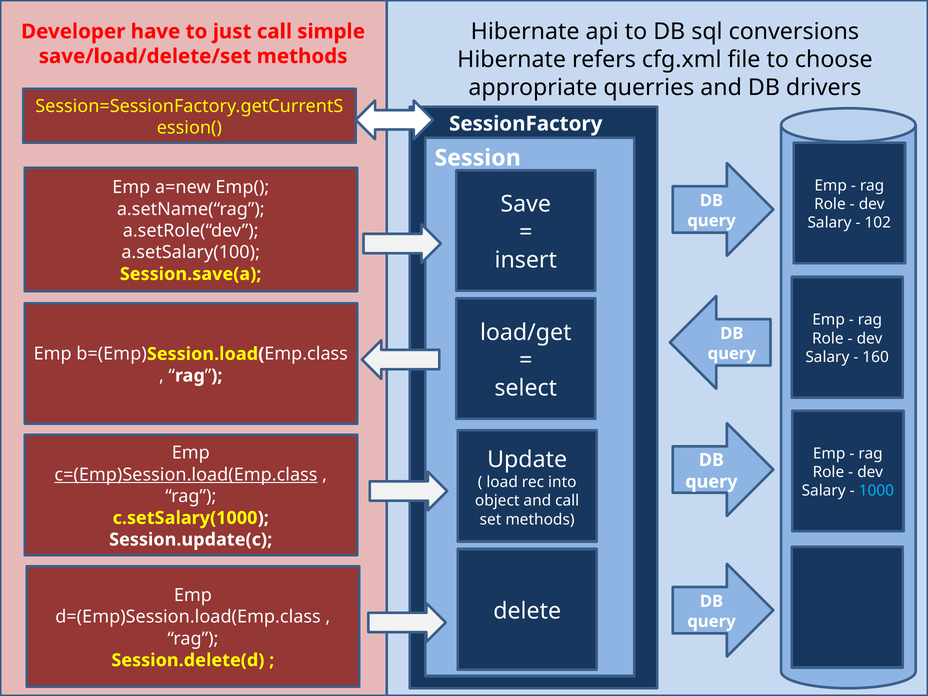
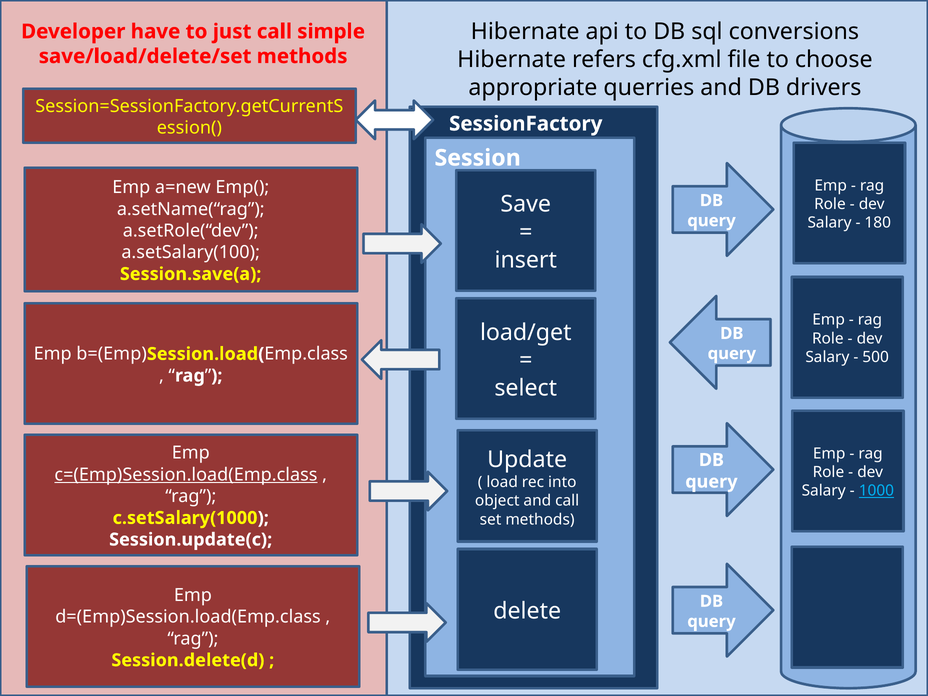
102: 102 -> 180 (878, 223)
160: 160 -> 500 (876, 357)
1000 underline: none -> present (876, 491)
